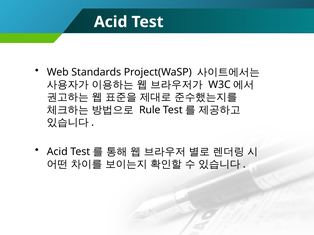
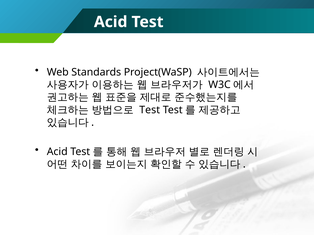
Rule: Rule -> Test (150, 110)
